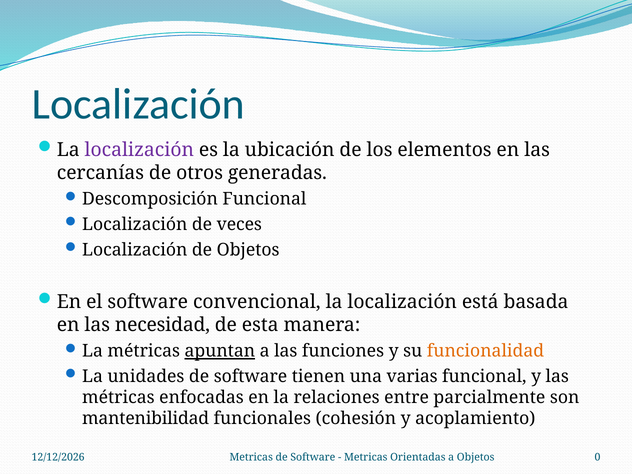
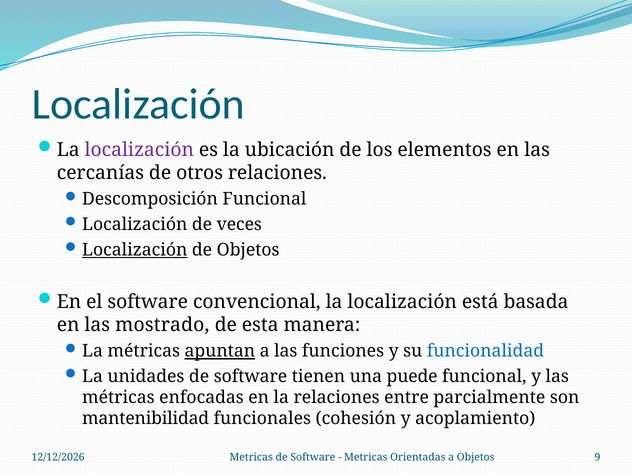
otros generadas: generadas -> relaciones (277, 173)
Localización underline: none -> present (135, 250)
necesidad: necesidad -> mostrado (162, 325)
funcionalidad colour: orange -> blue (485, 351)
varias: varias -> puede (412, 376)
0: 0 -> 9 (598, 457)
